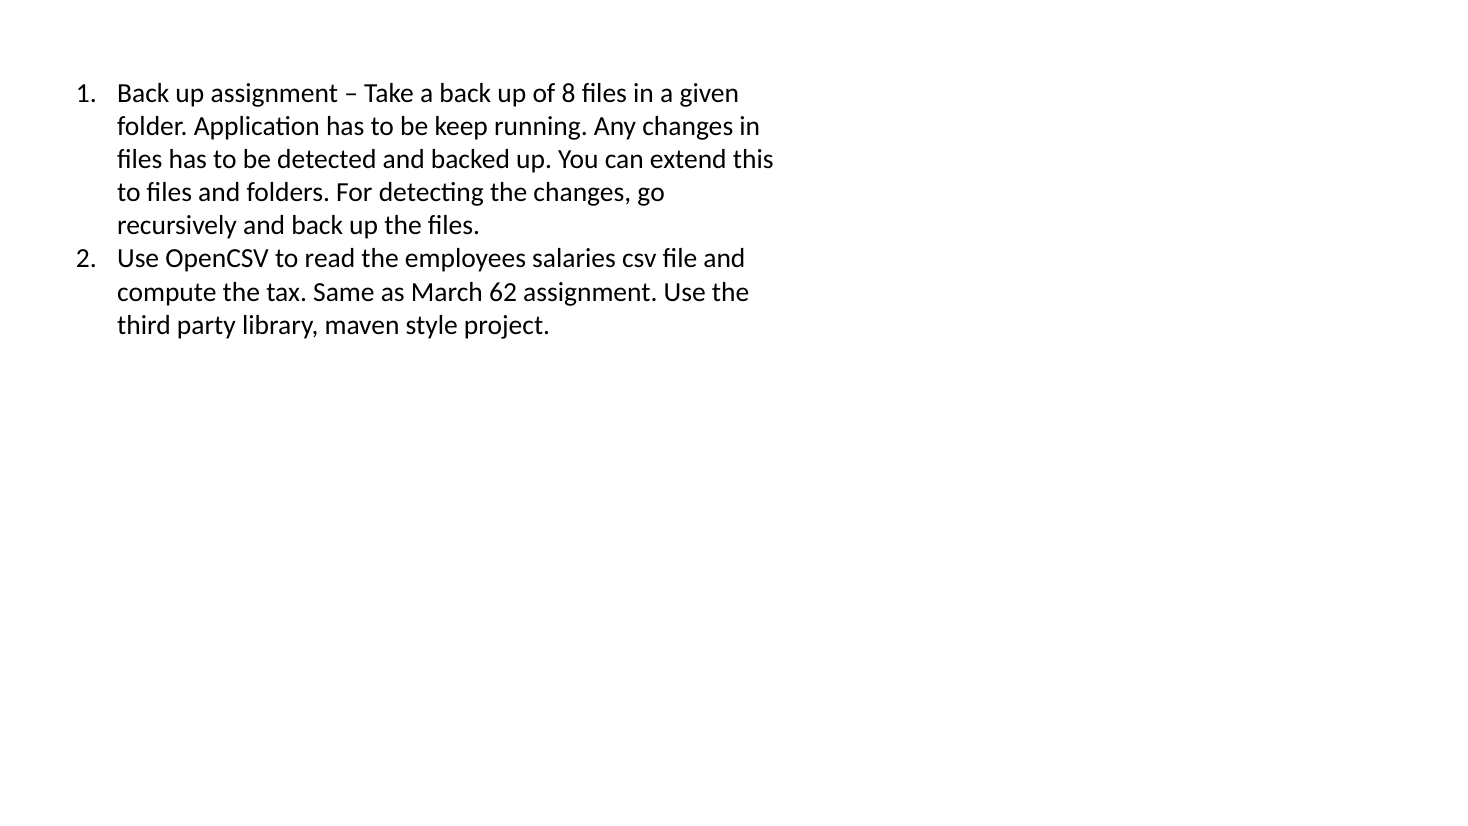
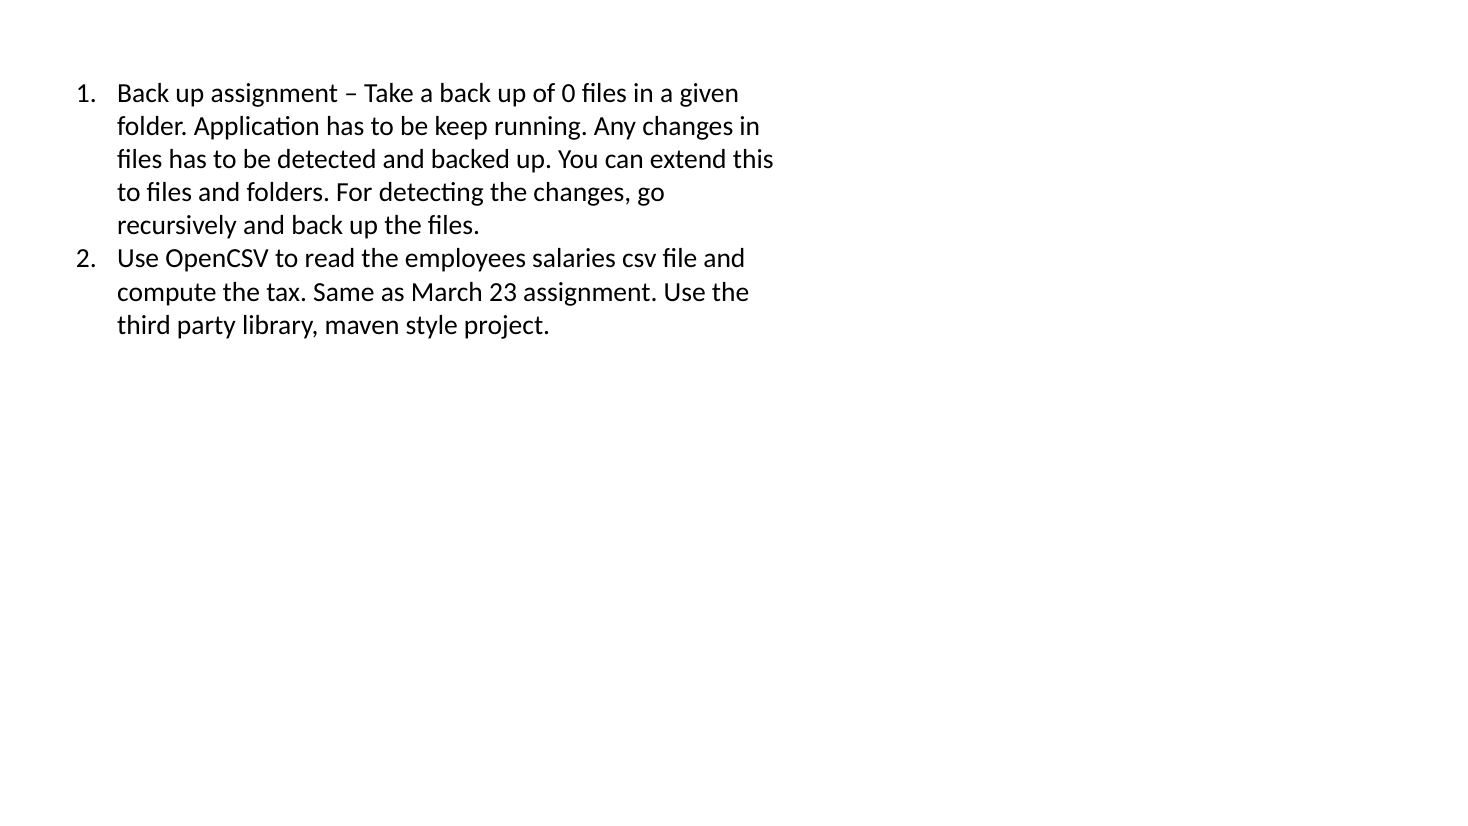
8: 8 -> 0 (569, 94)
62: 62 -> 23 (503, 292)
